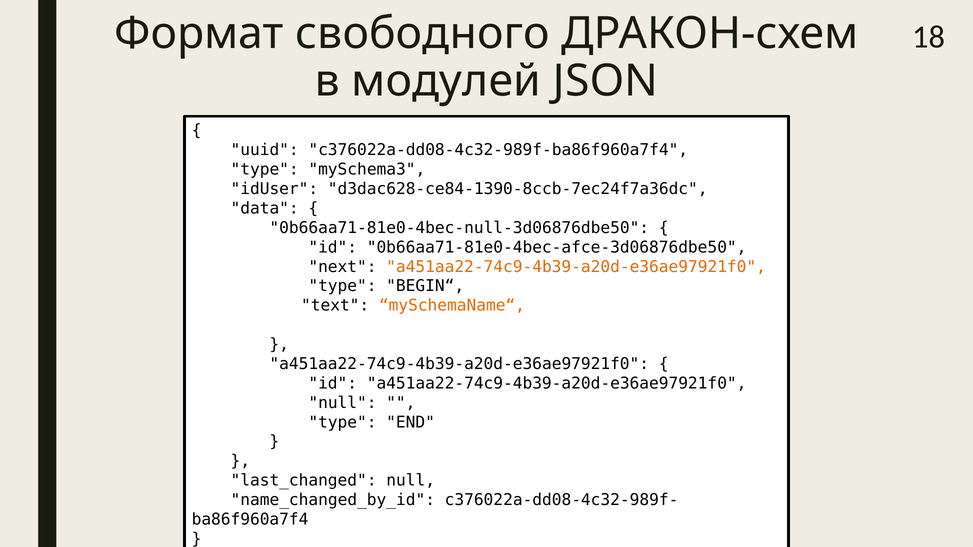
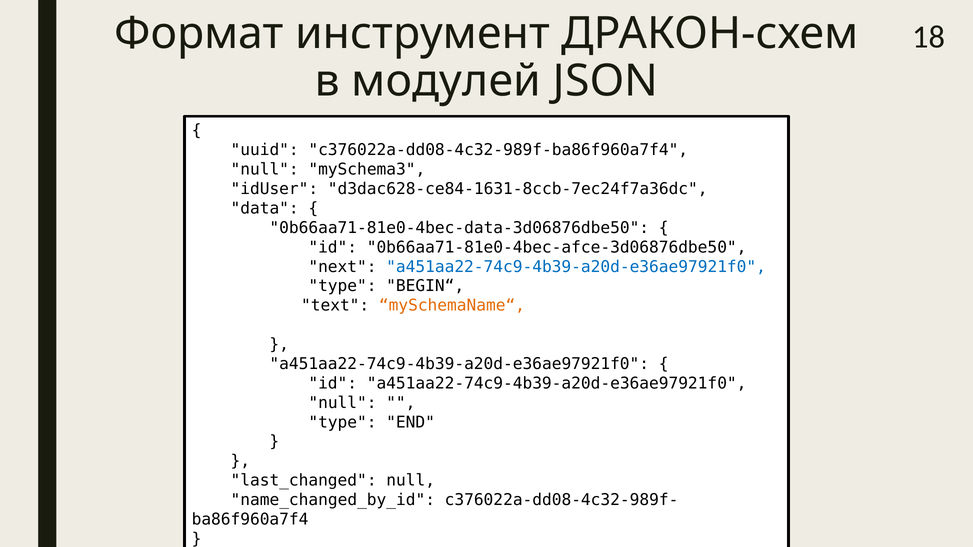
свободного: свободного -> инструмент (423, 34)
type: type -> null (265, 170)
d3dac628-ce84-1390-8ccb-7ec24f7a36dc: d3dac628-ce84-1390-8ccb-7ec24f7a36dc -> d3dac628-ce84-1631-8ccb-7ec24f7a36dc (518, 189)
0b66aa71-81e0-4bec-null-3d06876dbe50: 0b66aa71-81e0-4bec-null-3d06876dbe50 -> 0b66aa71-81e0-4bec-data-3d06876dbe50 (459, 228)
a451aa22-74c9-4b39-a20d-e36ae97921f0 colour: orange -> blue (576, 267)
